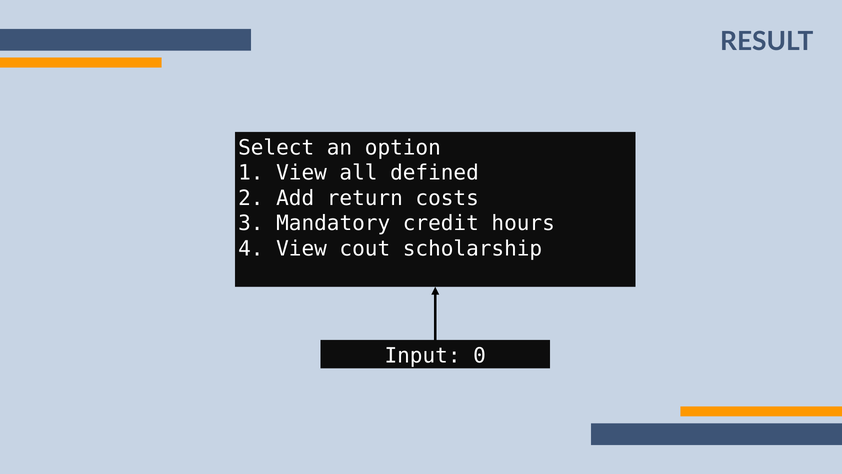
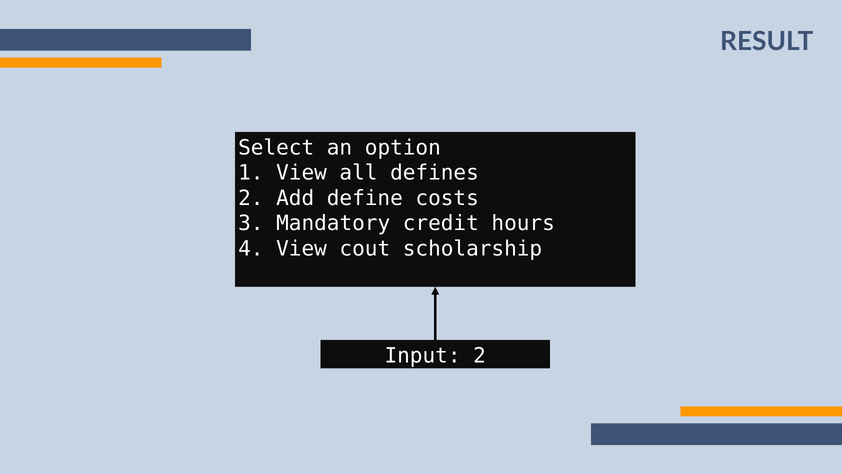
defined: defined -> defines (434, 173)
return: return -> define (365, 198)
Input 0: 0 -> 2 (480, 355)
